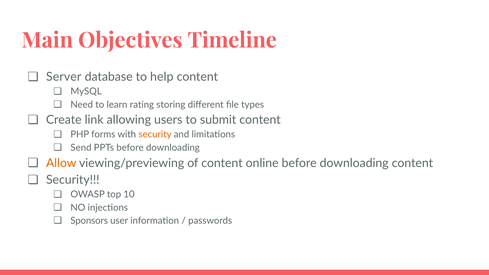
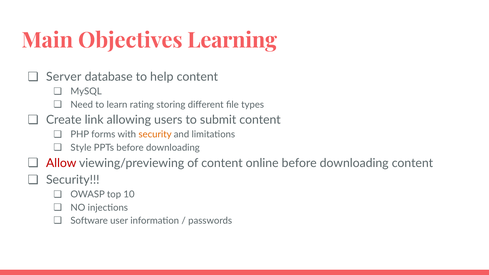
Timeline: Timeline -> Learning (232, 40)
Send: Send -> Style (81, 148)
Allow colour: orange -> red (61, 163)
Sponsors: Sponsors -> Software (89, 221)
